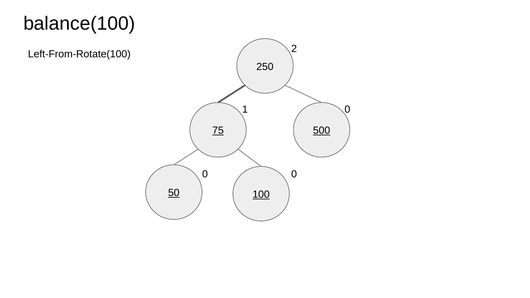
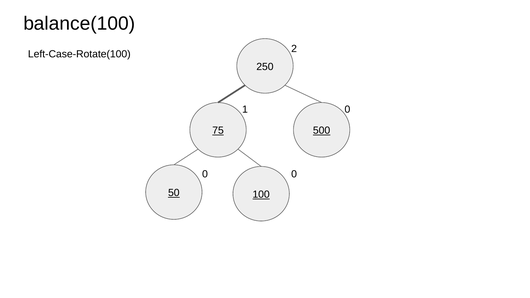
Left-From-Rotate(100: Left-From-Rotate(100 -> Left-Case-Rotate(100 (79, 54)
